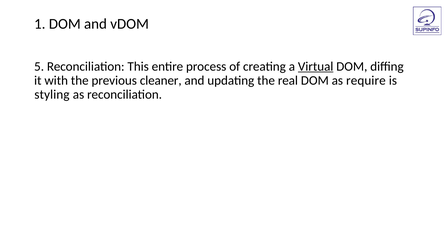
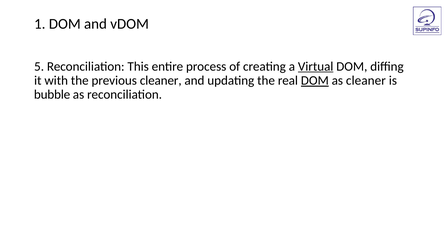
DOM underline: none -> present (315, 81)
as require: require -> cleaner (366, 81)
styling: styling -> bubble (52, 95)
